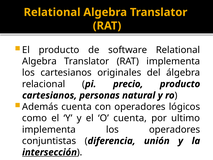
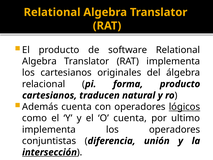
precio: precio -> forma (128, 84)
personas: personas -> traducen (100, 95)
lógicos underline: none -> present (184, 107)
